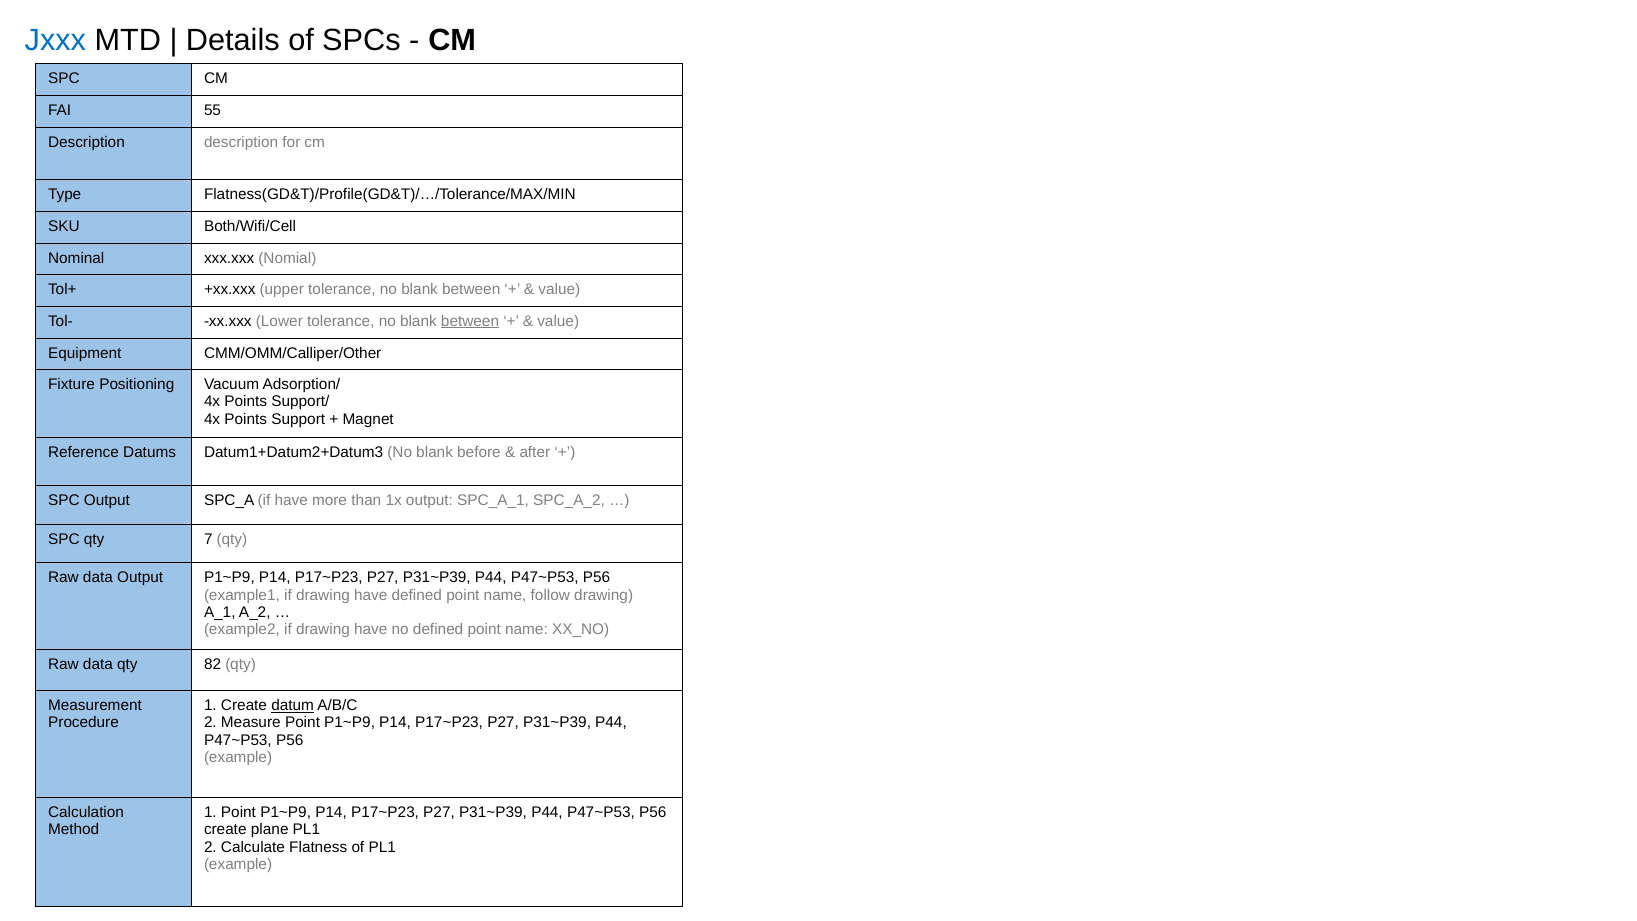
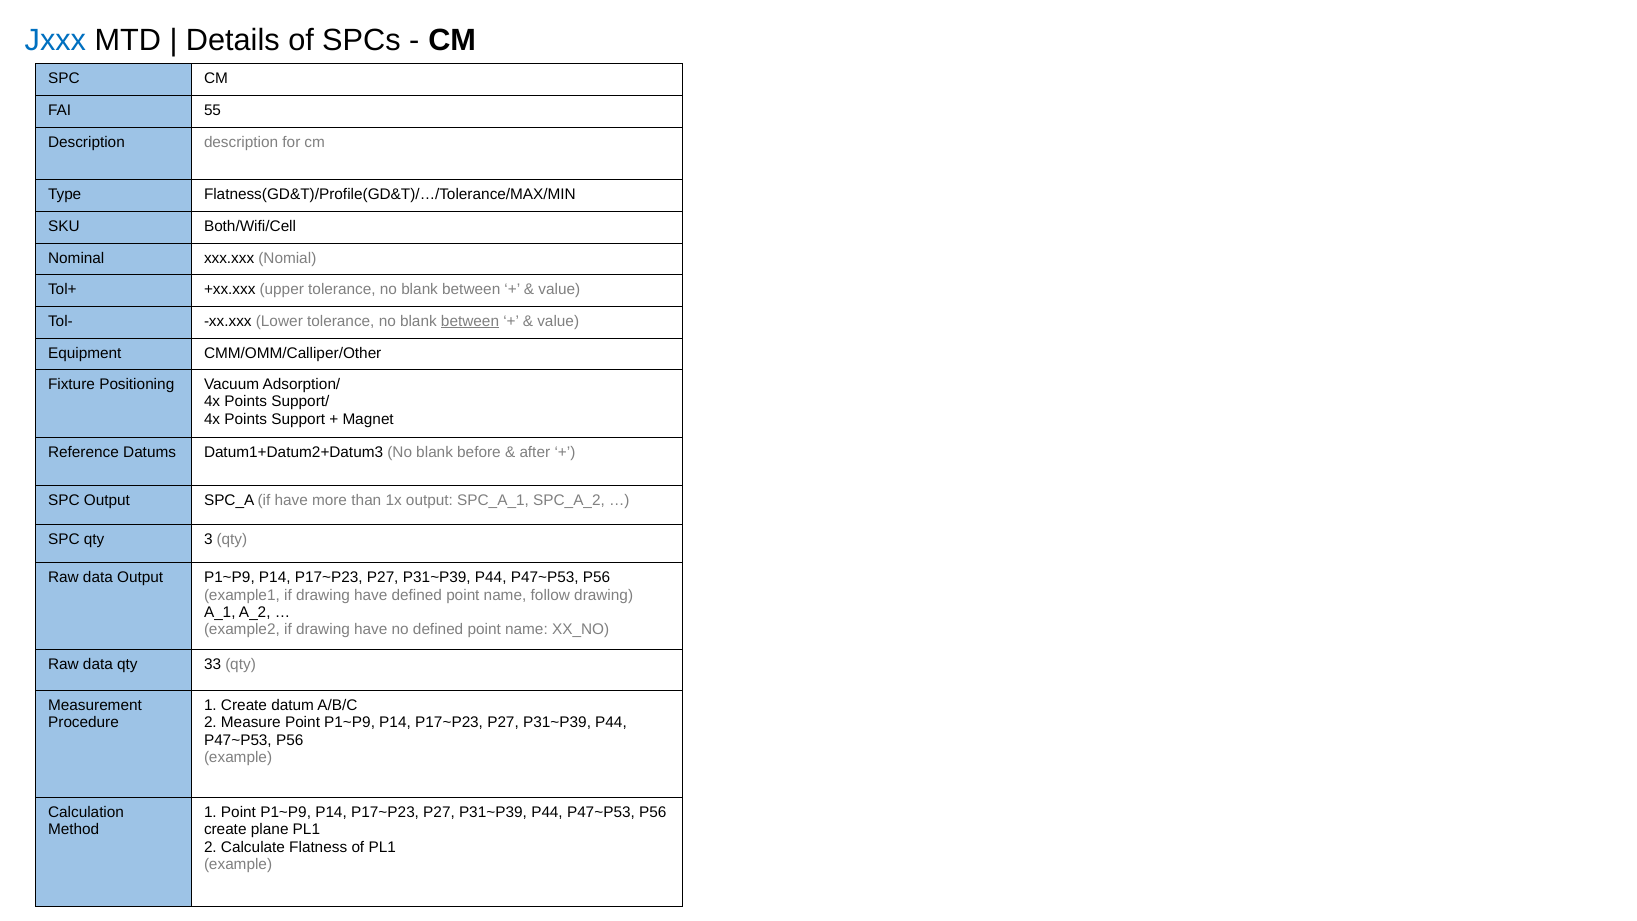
7: 7 -> 3 (208, 539)
82: 82 -> 33 (213, 664)
datum underline: present -> none (293, 705)
